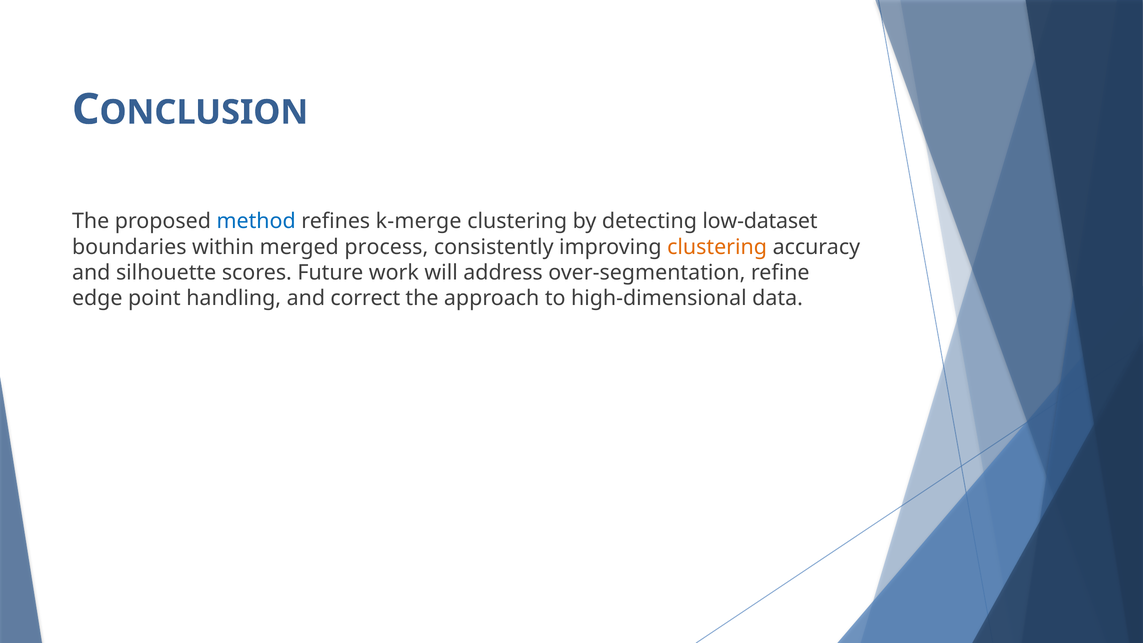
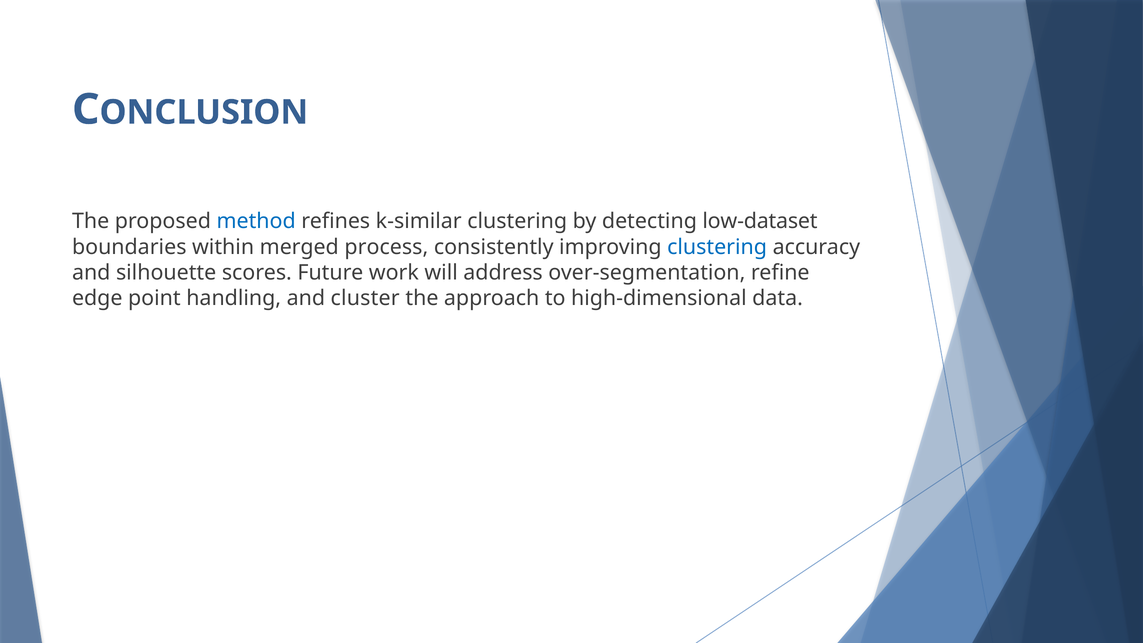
k-merge: k-merge -> k-similar (419, 221)
clustering colour: orange -> blue (717, 247)
correct: correct -> cluster (365, 298)
